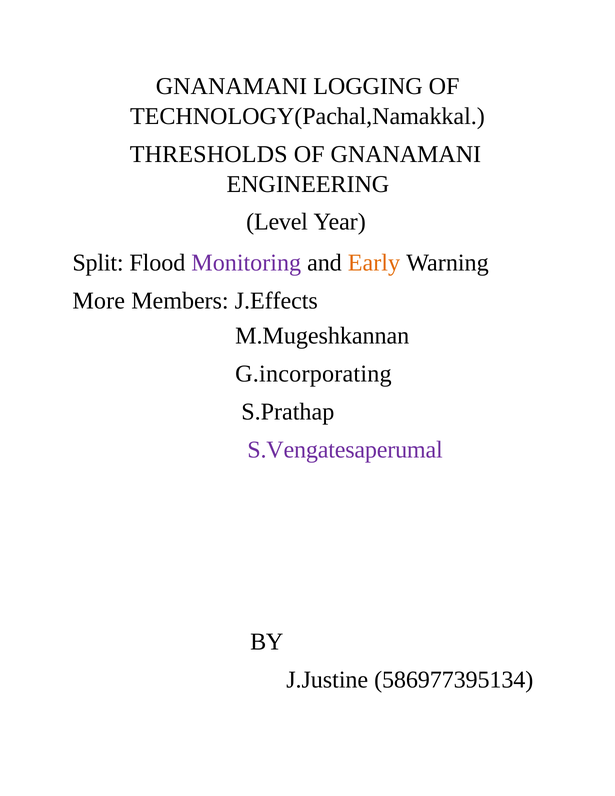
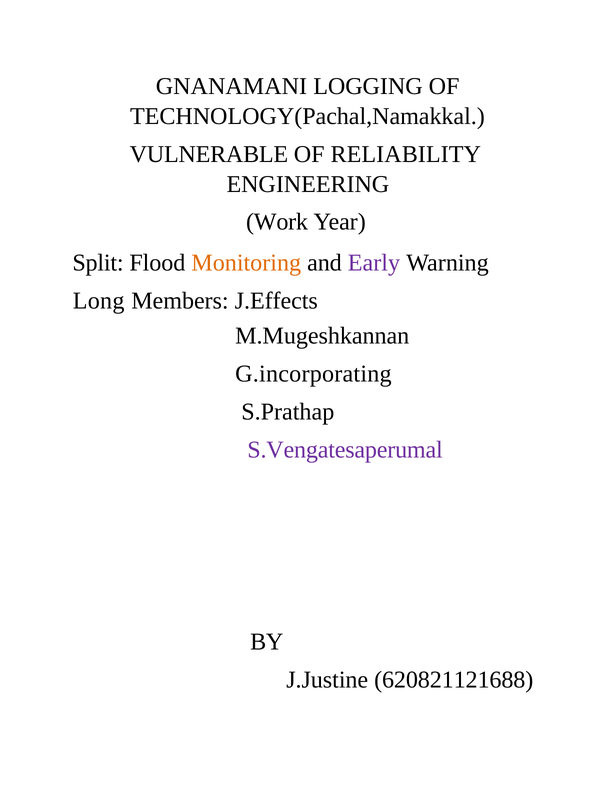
THRESHOLDS: THRESHOLDS -> VULNERABLE (209, 154)
OF GNANAMANI: GNANAMANI -> RELIABILITY (406, 154)
Level: Level -> Work (277, 222)
Monitoring colour: purple -> orange (246, 263)
Early colour: orange -> purple (374, 263)
More: More -> Long (99, 301)
586977395134: 586977395134 -> 620821121688 (454, 680)
